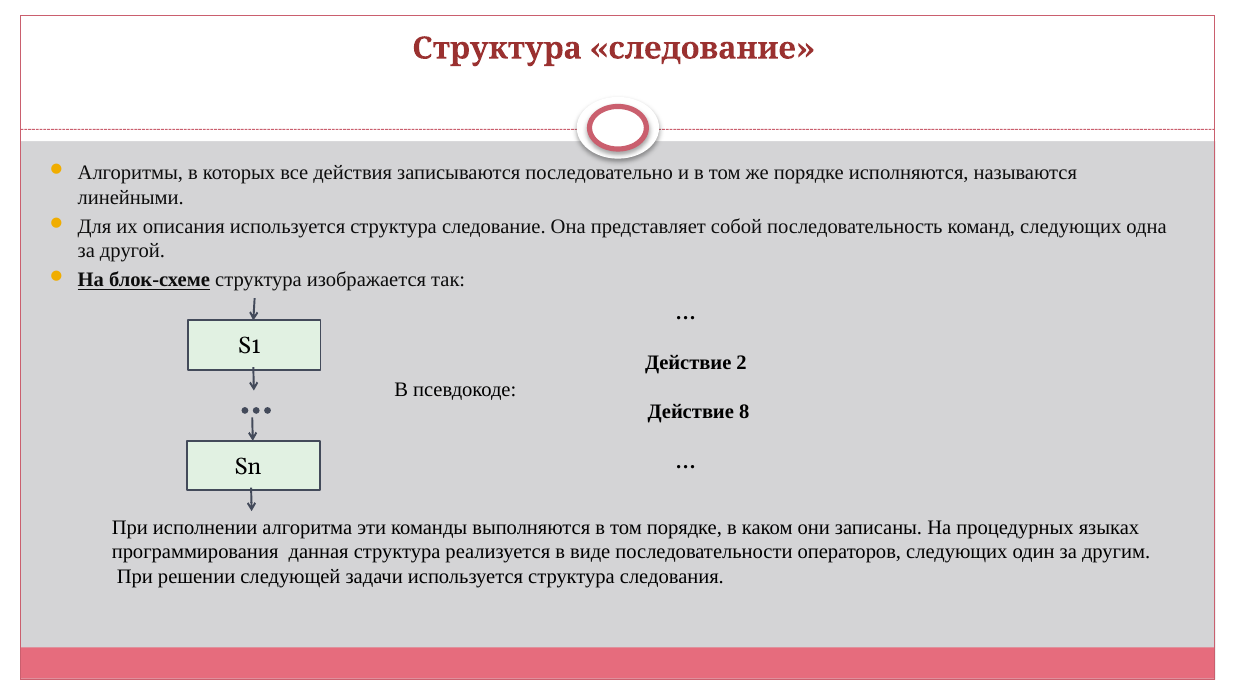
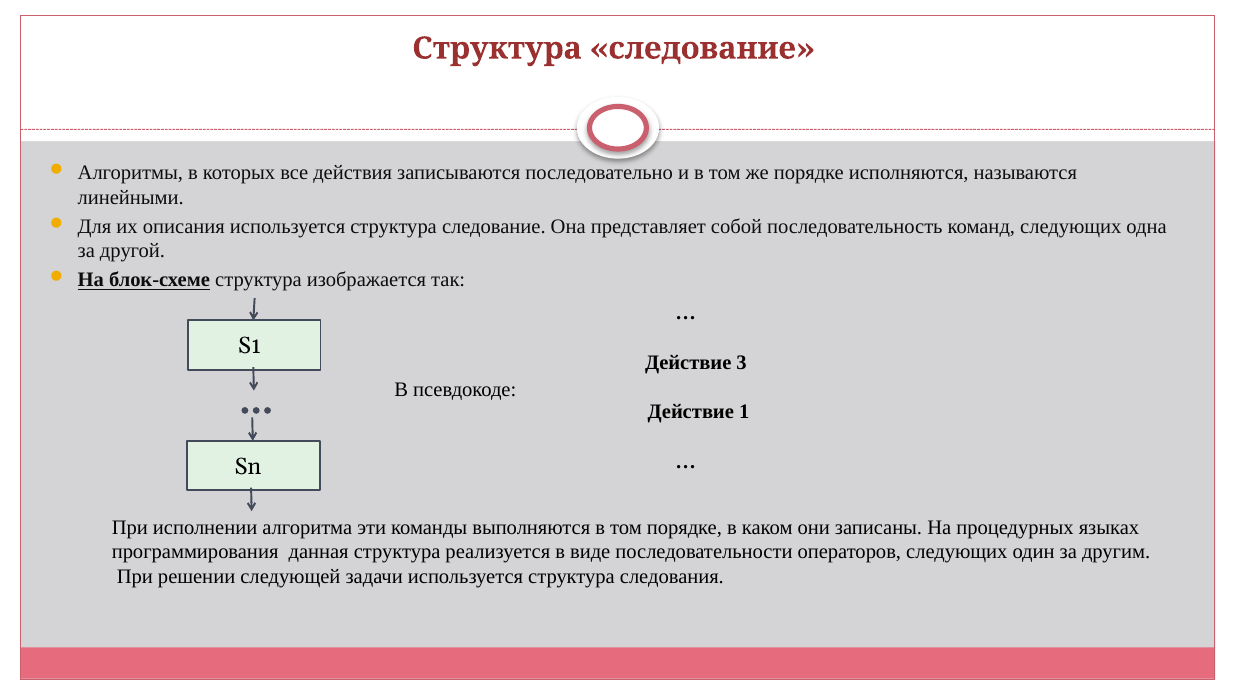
2: 2 -> 3 (742, 363)
8: 8 -> 1 (744, 412)
